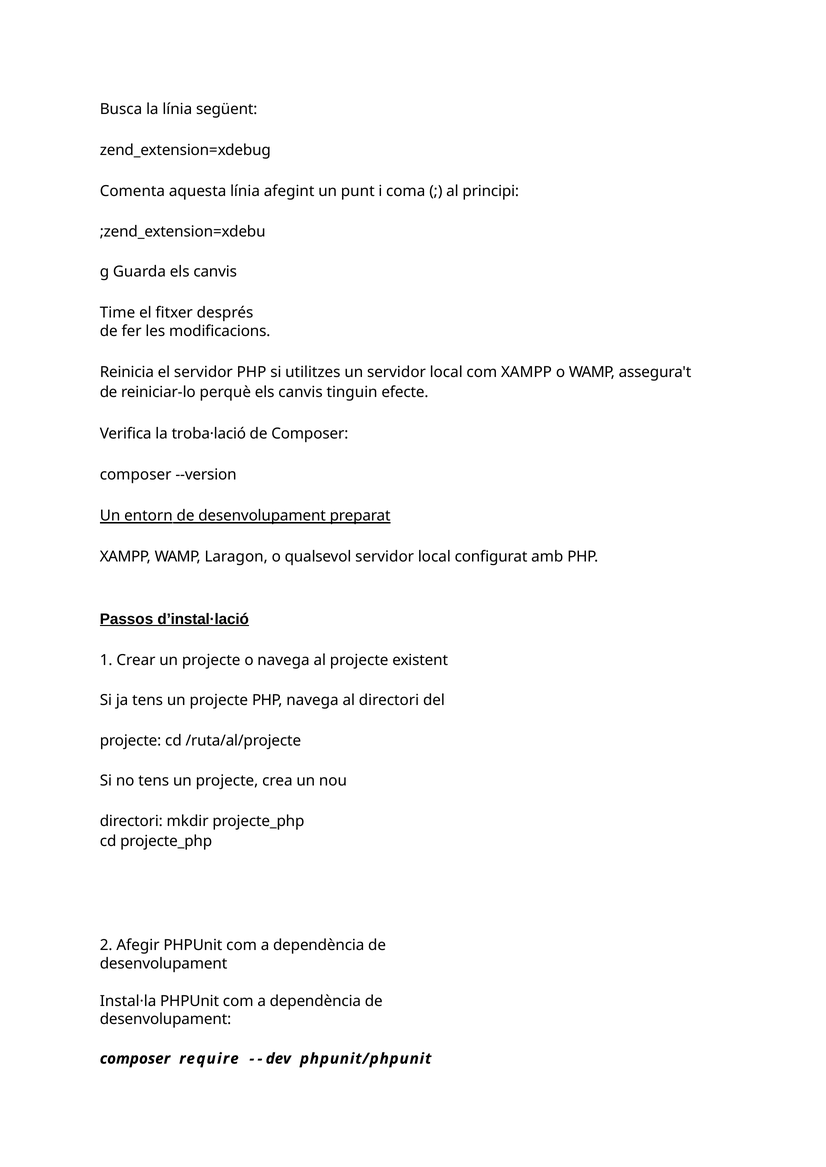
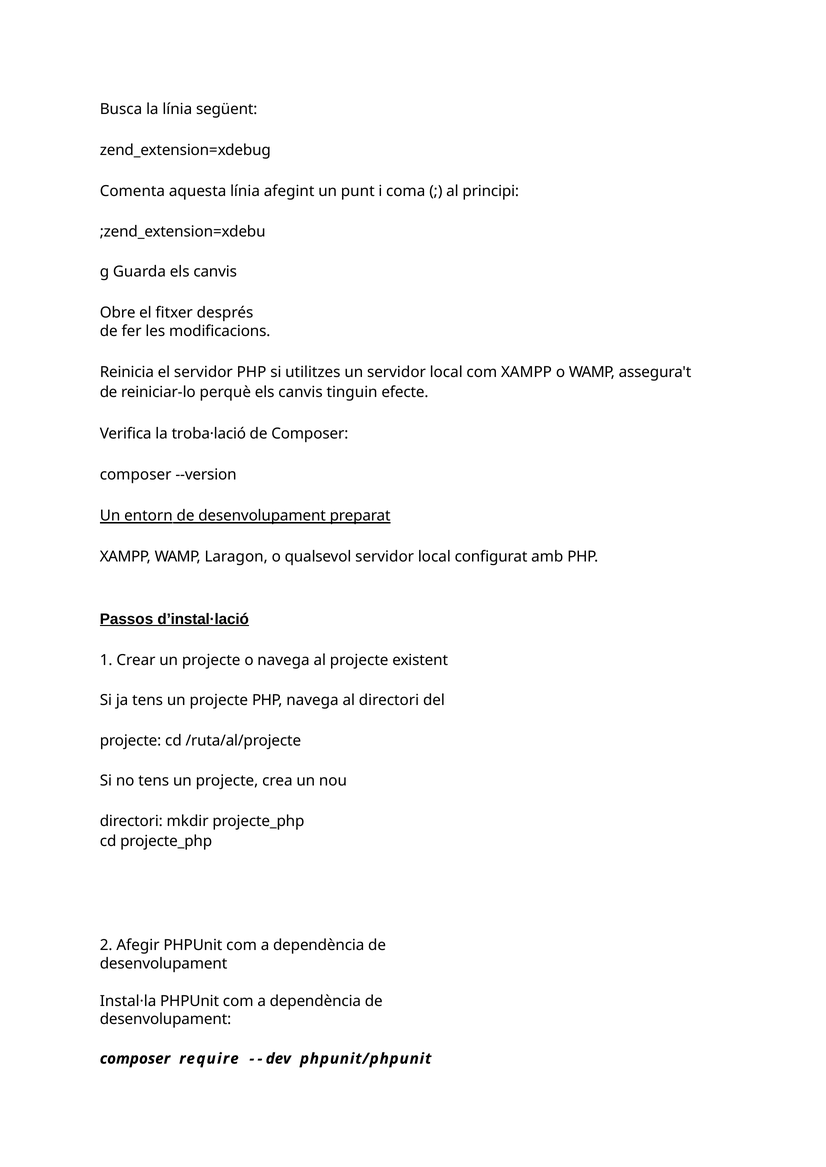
Time: Time -> Obre (118, 313)
